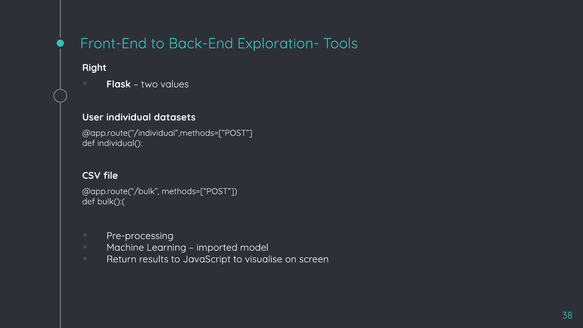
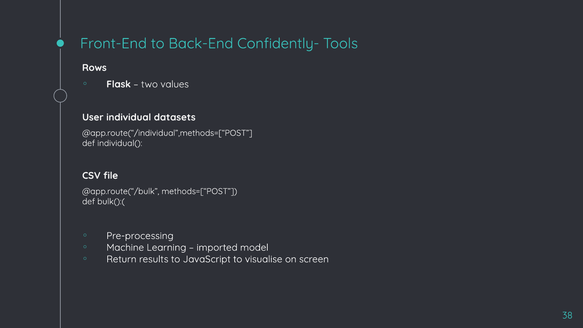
Exploration-: Exploration- -> Confidently- (278, 43)
Right: Right -> Rows (94, 68)
